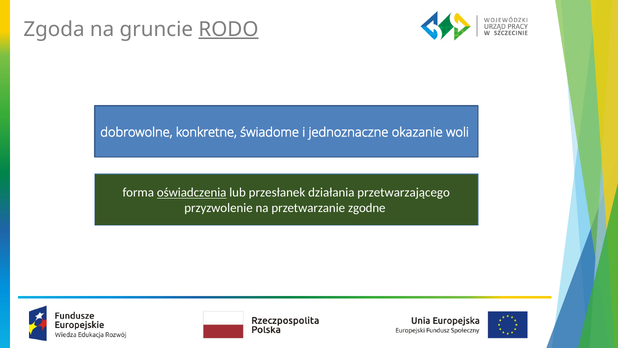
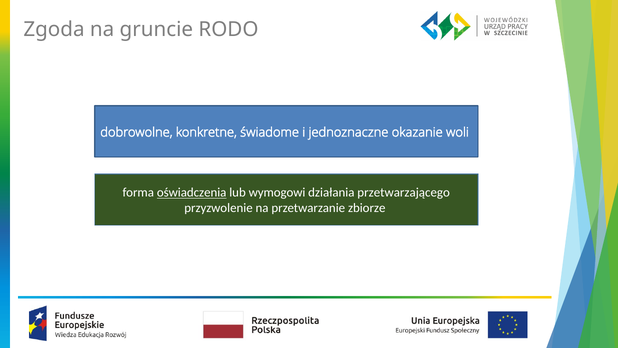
RODO underline: present -> none (228, 29)
przesłanek: przesłanek -> wymogowi (277, 193)
zgodne: zgodne -> zbiorze (367, 208)
